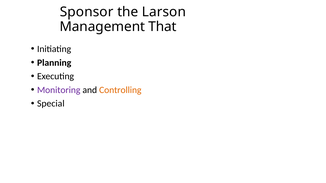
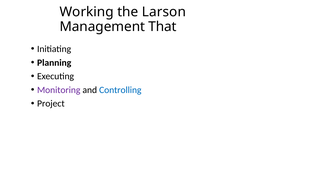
Sponsor: Sponsor -> Working (87, 12)
Controlling colour: orange -> blue (120, 90)
Special: Special -> Project (51, 104)
